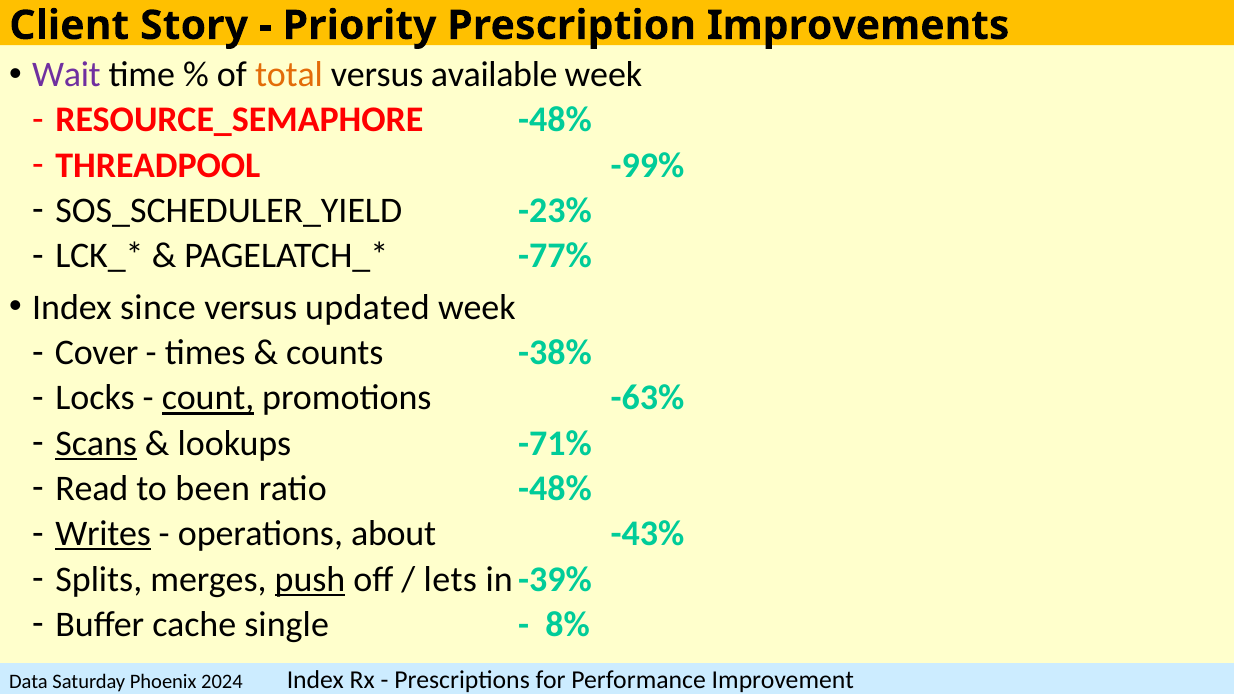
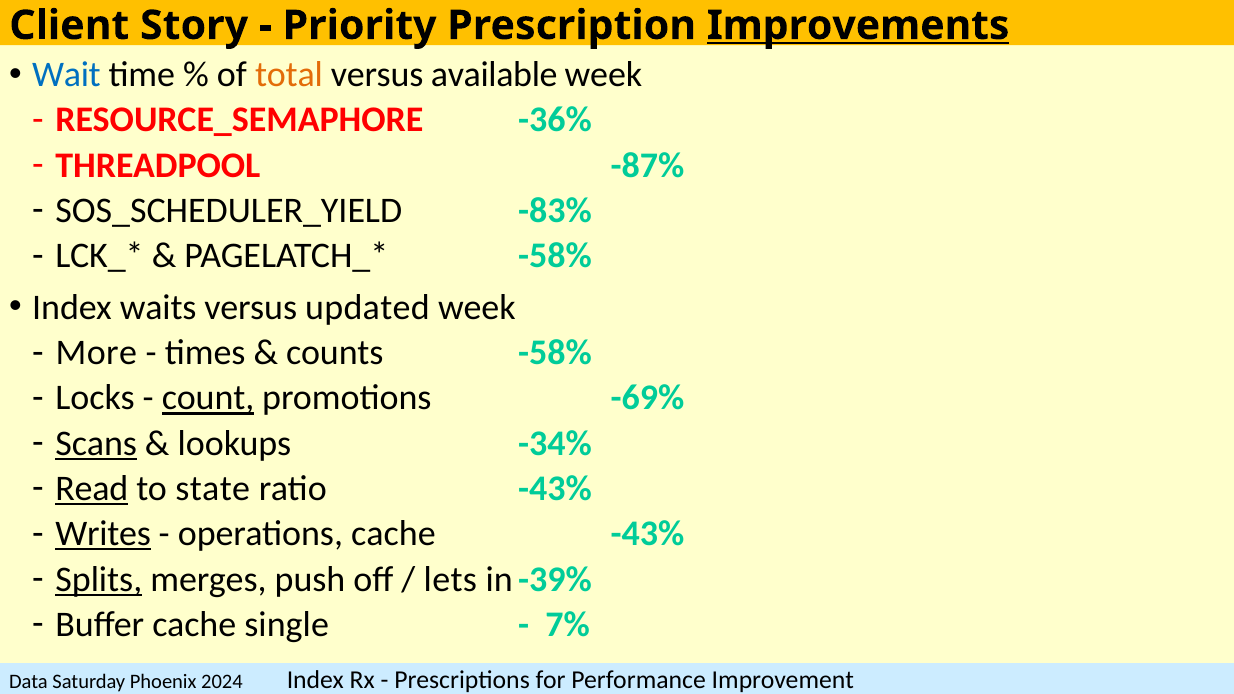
Improvements underline: none -> present (858, 25)
Wait colour: purple -> blue (66, 75)
RESOURCE_SEMAPHORE -48%: -48% -> -36% (555, 120)
-99%: -99% -> -87% (647, 165)
-23%: -23% -> -83% (555, 211)
-77%: -77% -> -58% (555, 256)
since: since -> waits (158, 308)
Cover: Cover -> More (96, 353)
counts -38%: -38% -> -58% (555, 353)
-63%: -63% -> -69% (647, 398)
-71%: -71% -> -34% (555, 443)
Read underline: none -> present (92, 489)
been: been -> state (213, 489)
ratio -48%: -48% -> -43% (555, 489)
operations about: about -> cache (393, 534)
Splits underline: none -> present (99, 579)
push underline: present -> none (310, 579)
8%: 8% -> 7% (568, 625)
